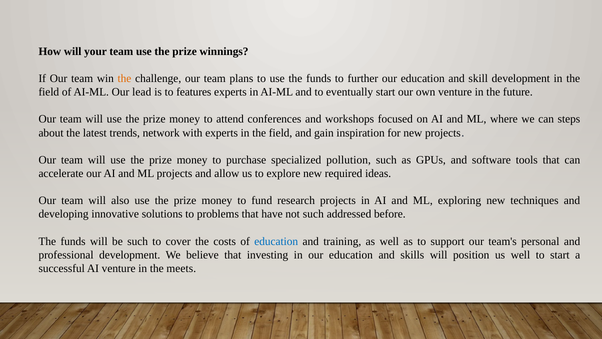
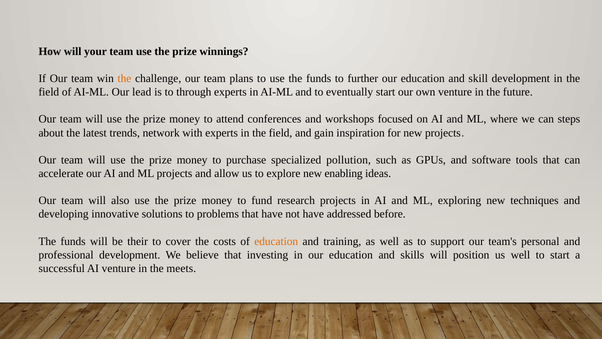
features: features -> through (194, 92)
required: required -> enabling (344, 173)
not such: such -> have (313, 214)
be such: such -> their (138, 241)
education colour: blue -> orange (276, 241)
